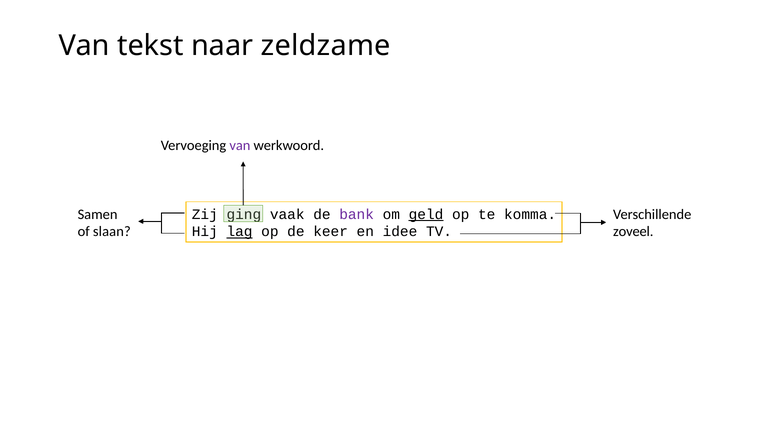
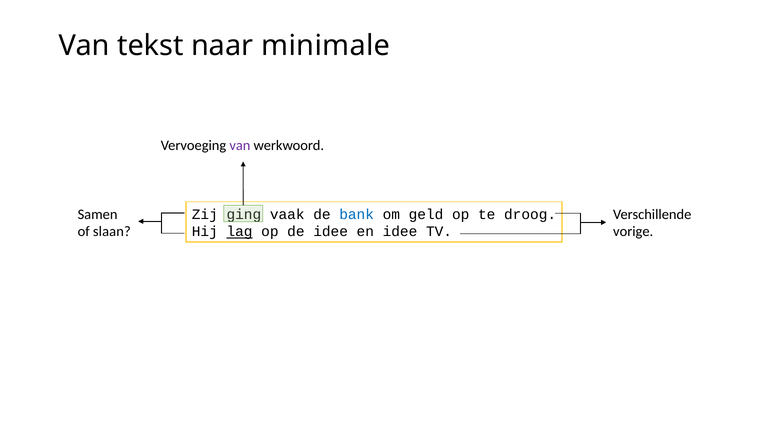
zeldzame: zeldzame -> minimale (326, 46)
bank colour: purple -> blue (357, 214)
geld underline: present -> none (426, 214)
komma: komma -> droog (530, 214)
zoveel: zoveel -> vorige (633, 231)
de keer: keer -> idee (331, 231)
